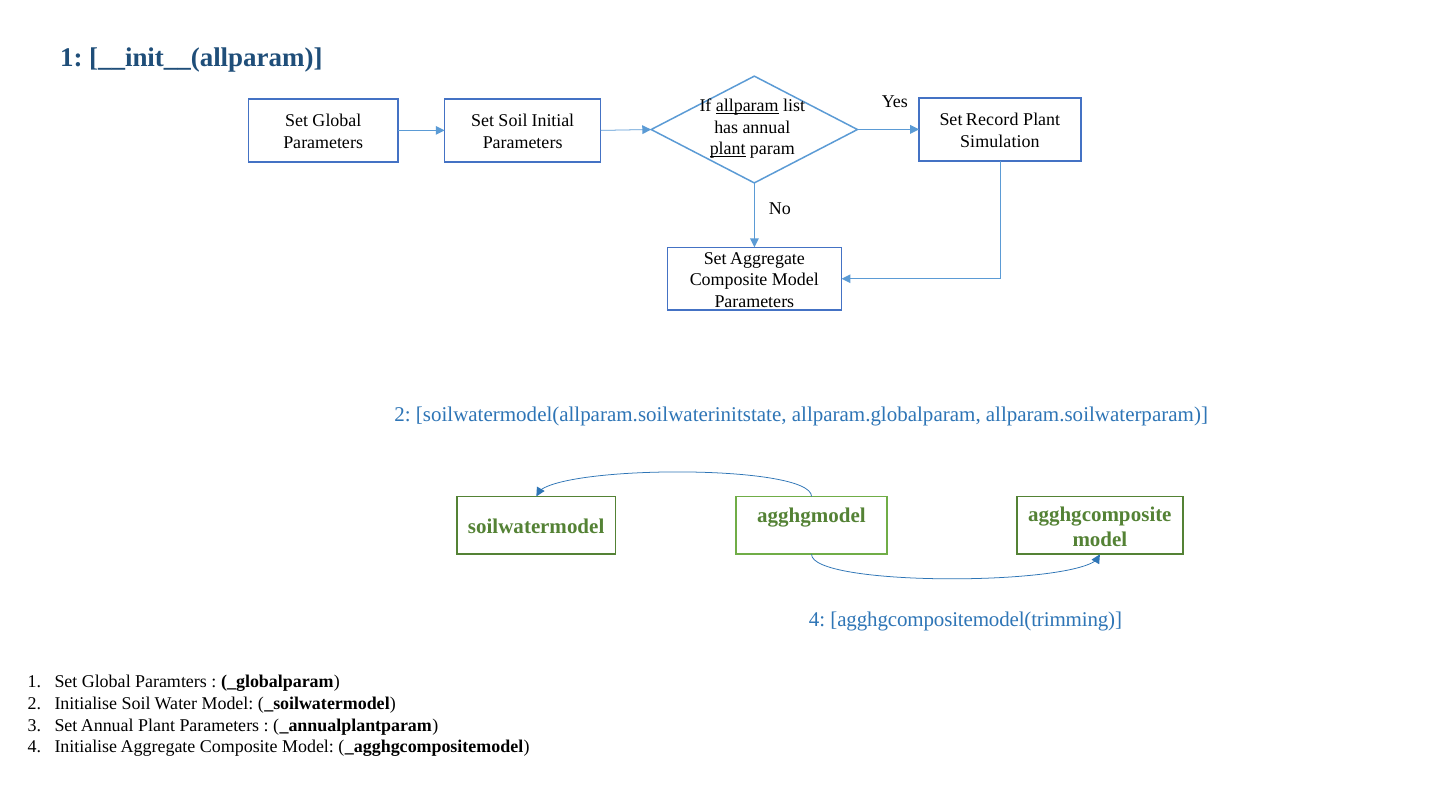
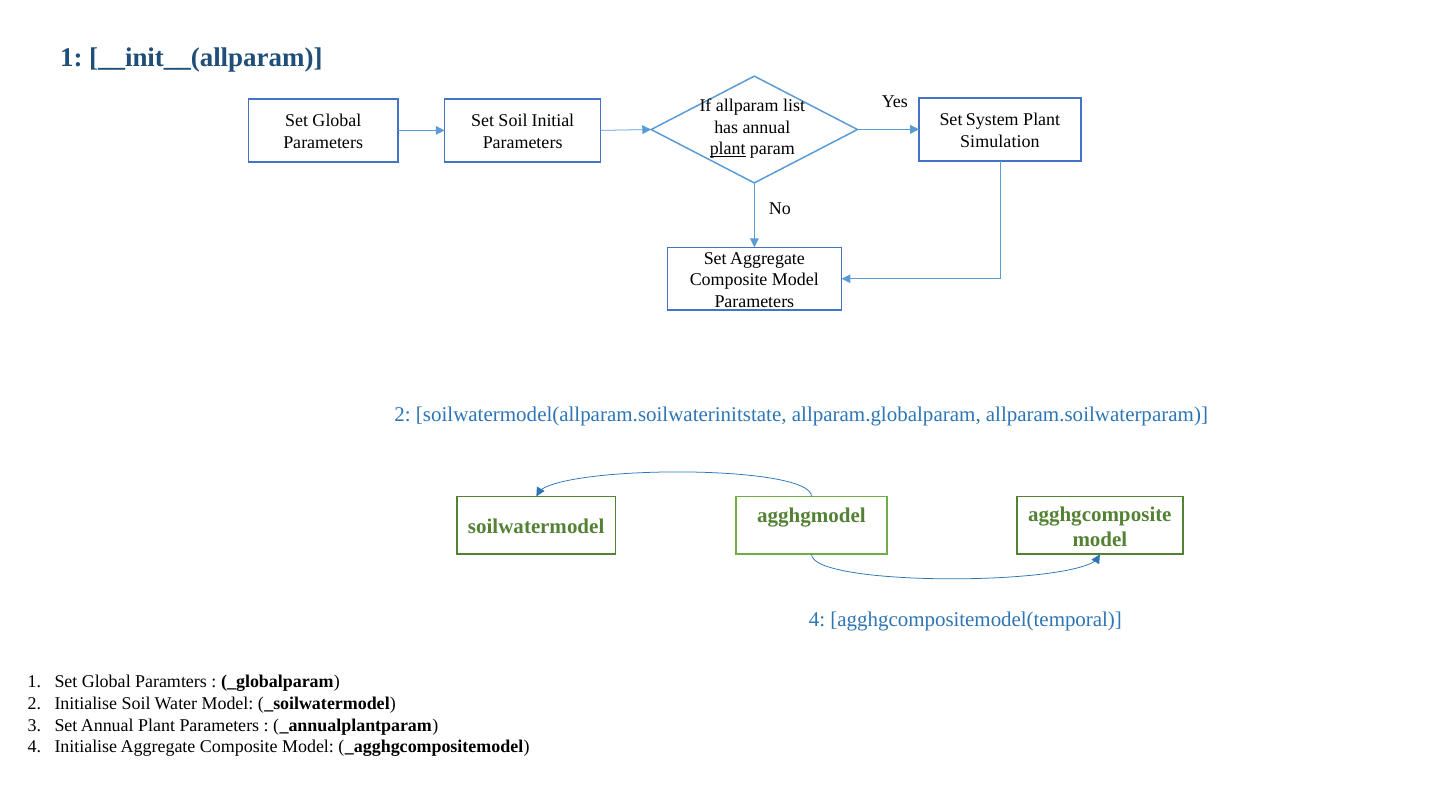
allparam underline: present -> none (747, 106)
Record: Record -> System (992, 120)
agghgcompositemodel(trimming: agghgcompositemodel(trimming -> agghgcompositemodel(temporal (976, 620)
